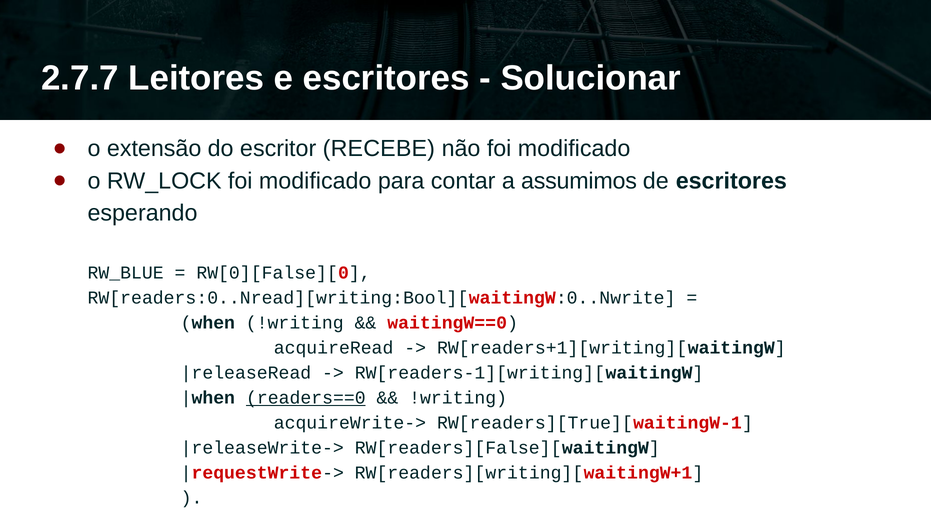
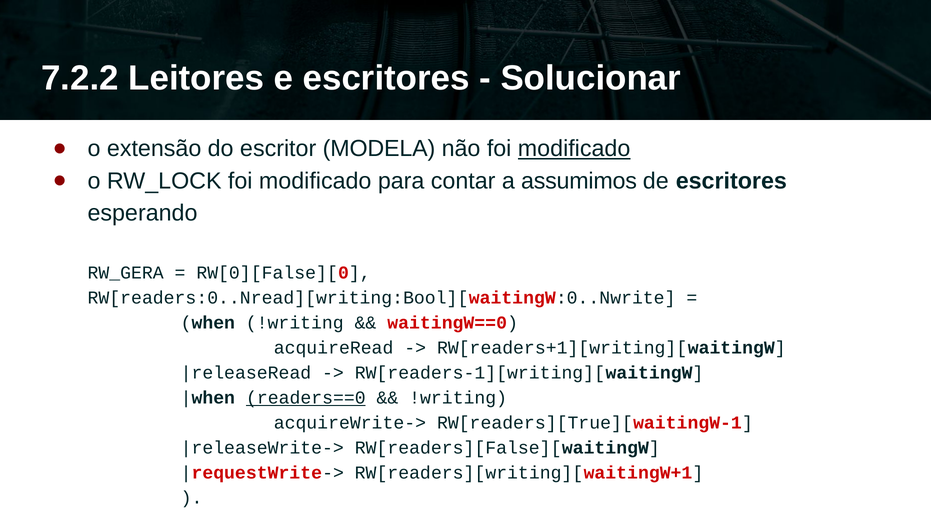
2.7.7: 2.7.7 -> 7.2.2 (80, 78)
RECEBE: RECEBE -> MODELA (379, 149)
modificado underline: none -> present (574, 149)
RW_BLUE: RW_BLUE -> RW_GERA (126, 273)
